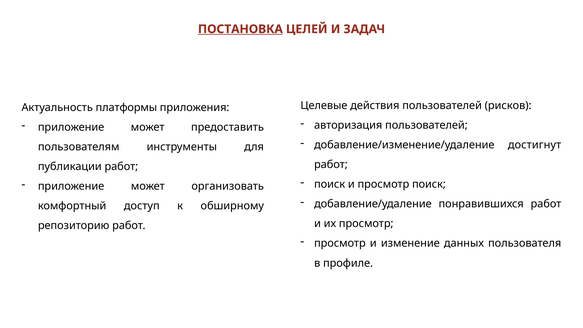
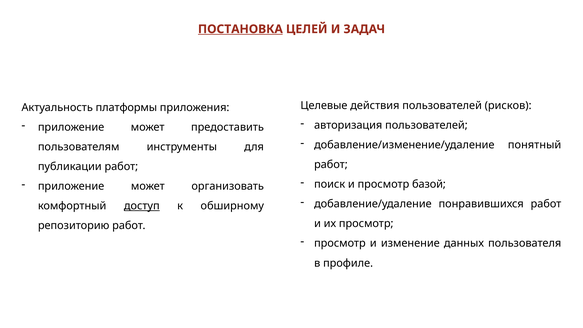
достигнут: достигнут -> понятный (535, 145)
просмотр поиск: поиск -> базой (429, 184)
доступ underline: none -> present (142, 206)
